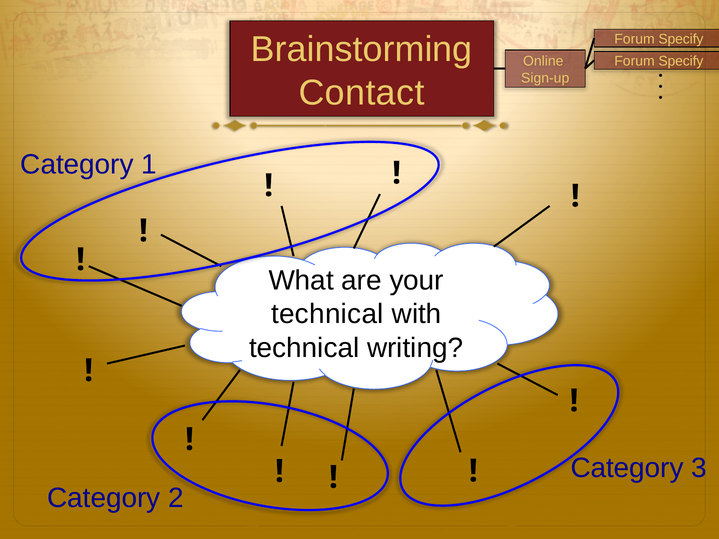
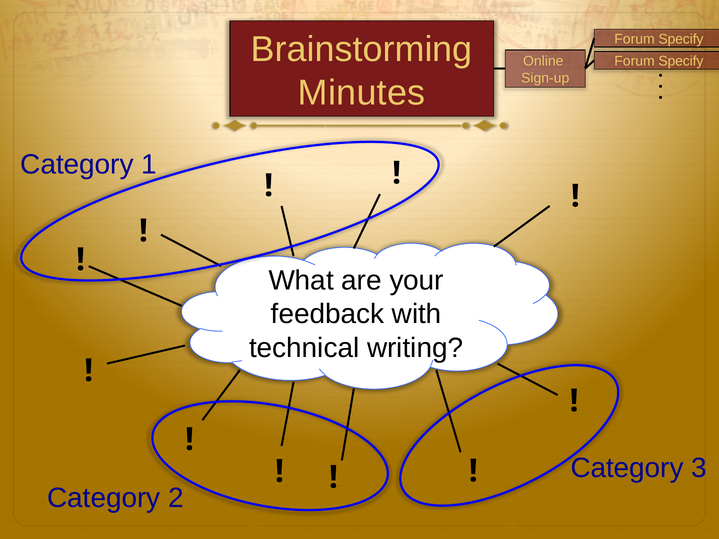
Contact: Contact -> Minutes (362, 93)
technical: technical -> feedback (328, 314)
